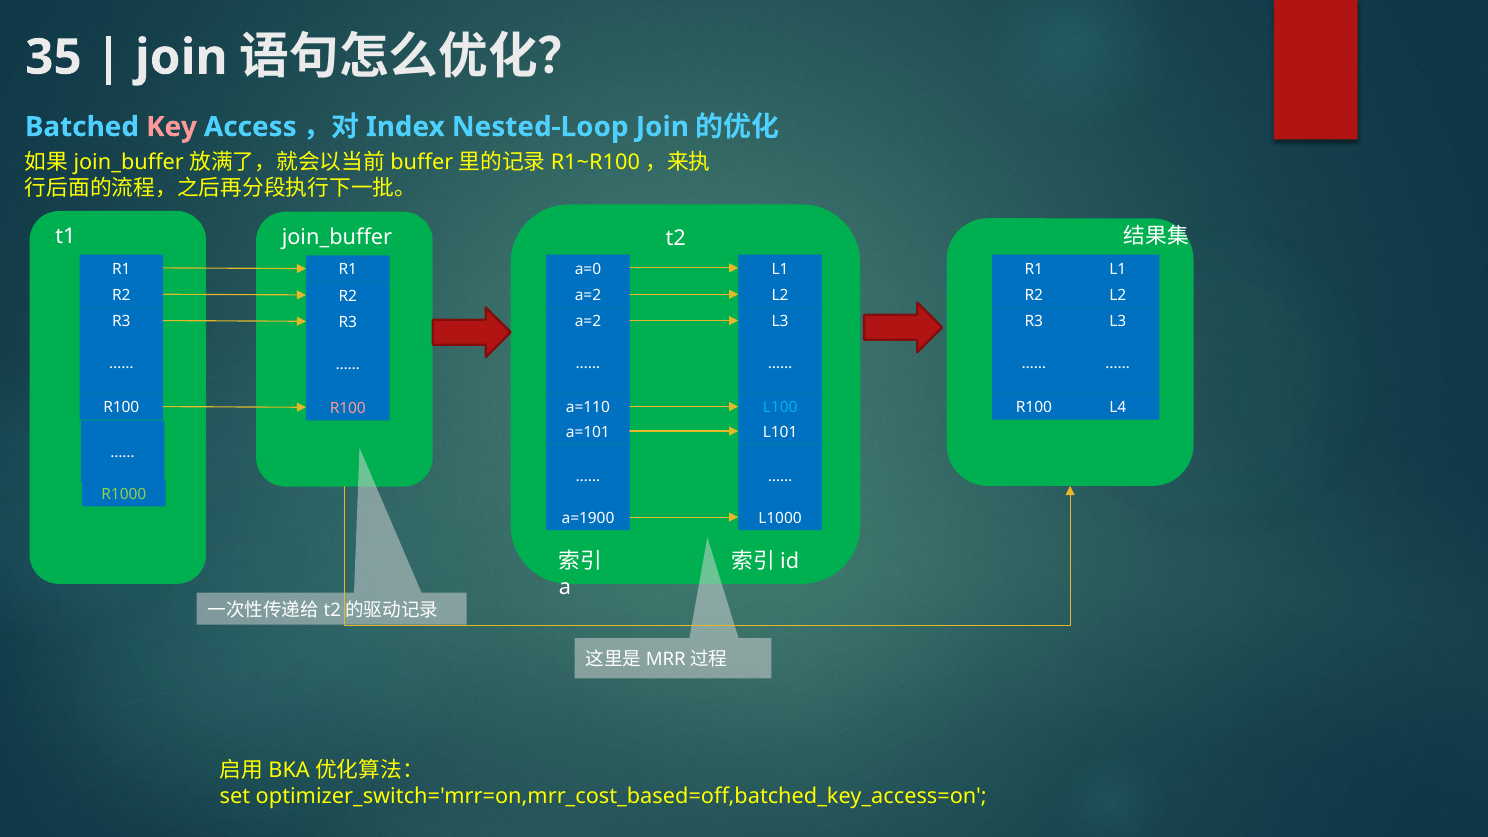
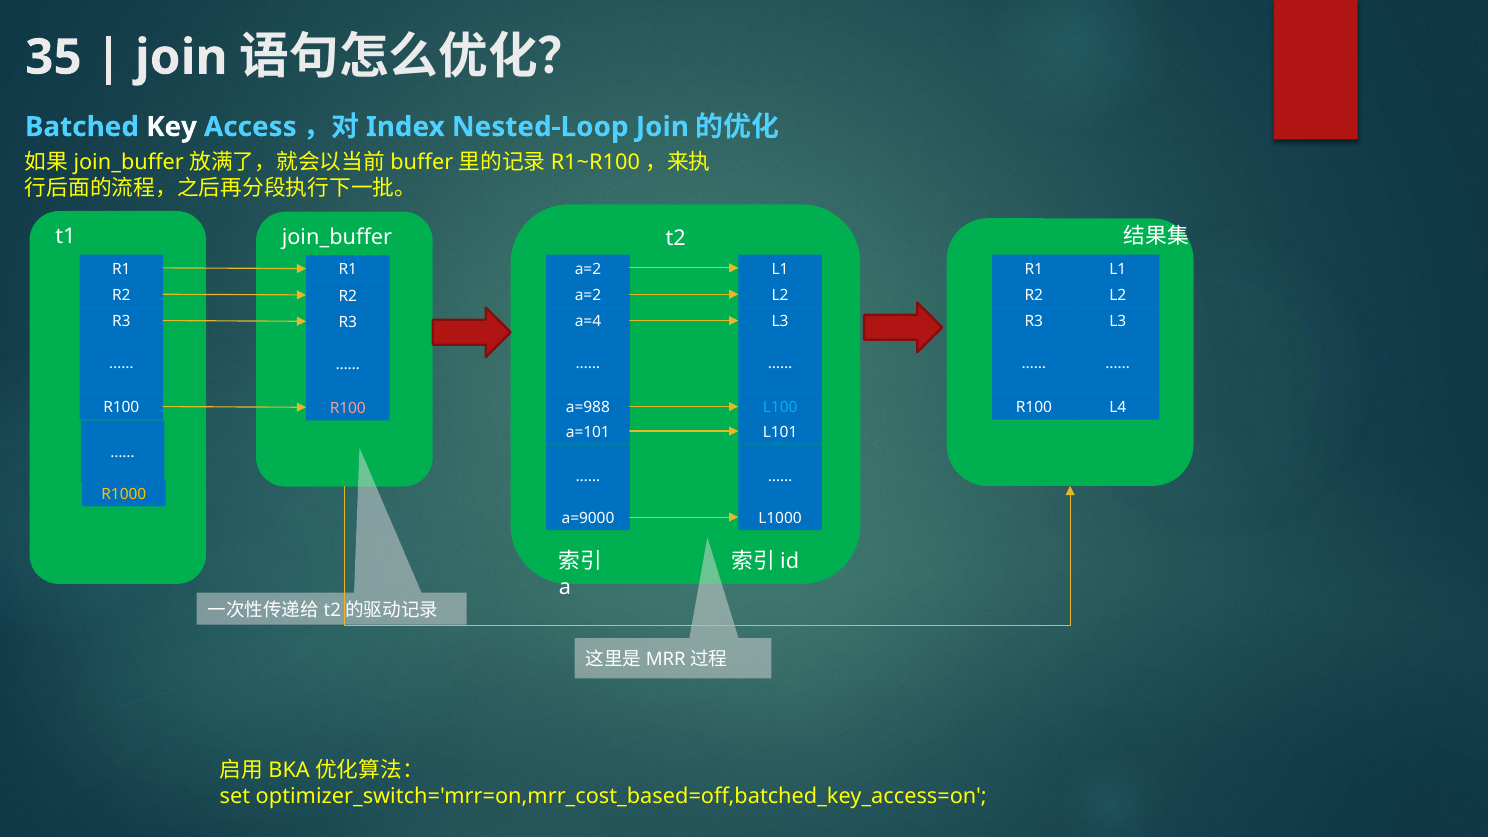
Key colour: pink -> white (172, 127)
a=0: a=0 -> a=2 (588, 269)
a=2: a=2 -> a=4 (588, 322)
a=110: a=110 -> a=988 (588, 408)
R1000 colour: light green -> yellow (124, 494)
a=1900: a=1900 -> a=9000 (588, 518)
